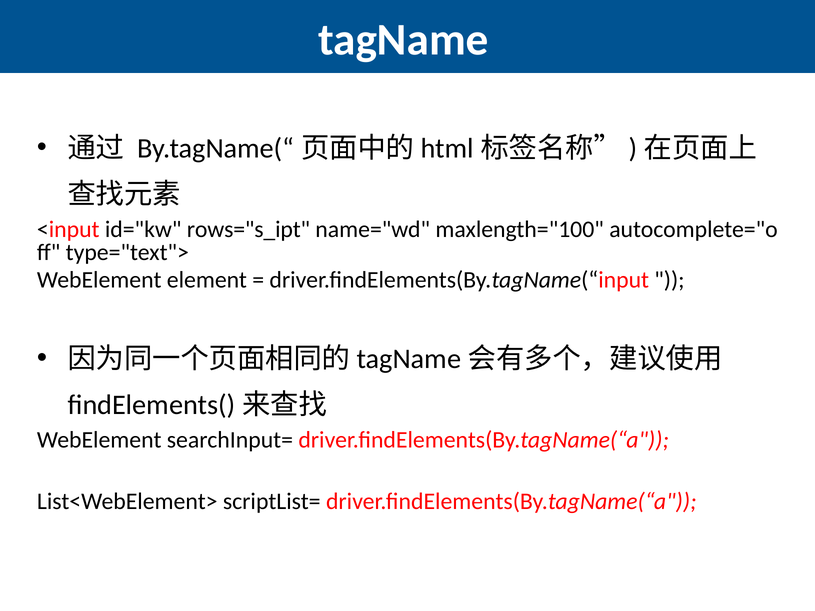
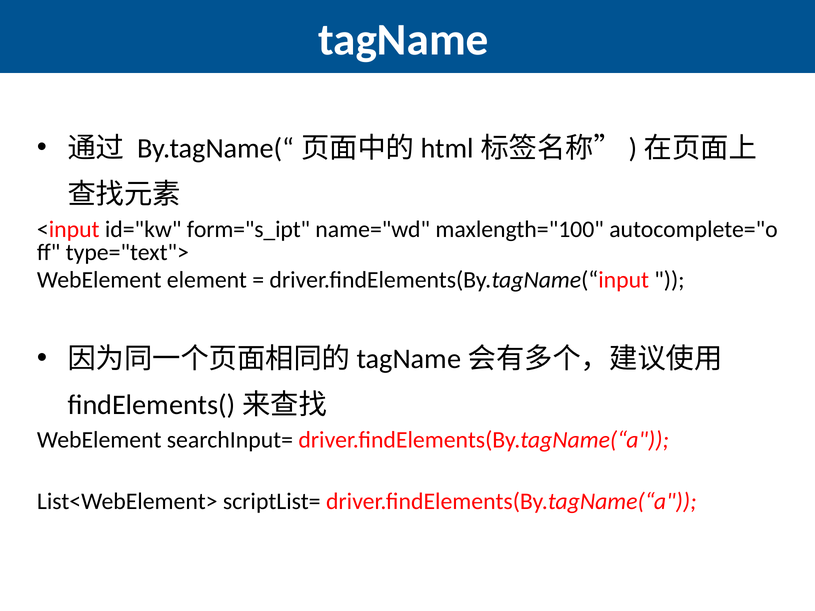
rows="s_ipt: rows="s_ipt -> form="s_ipt (248, 229)
